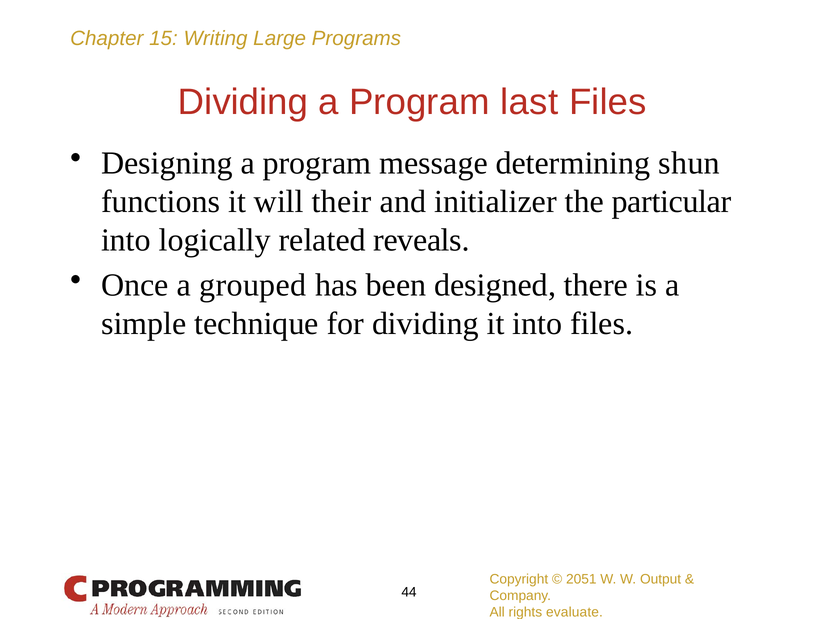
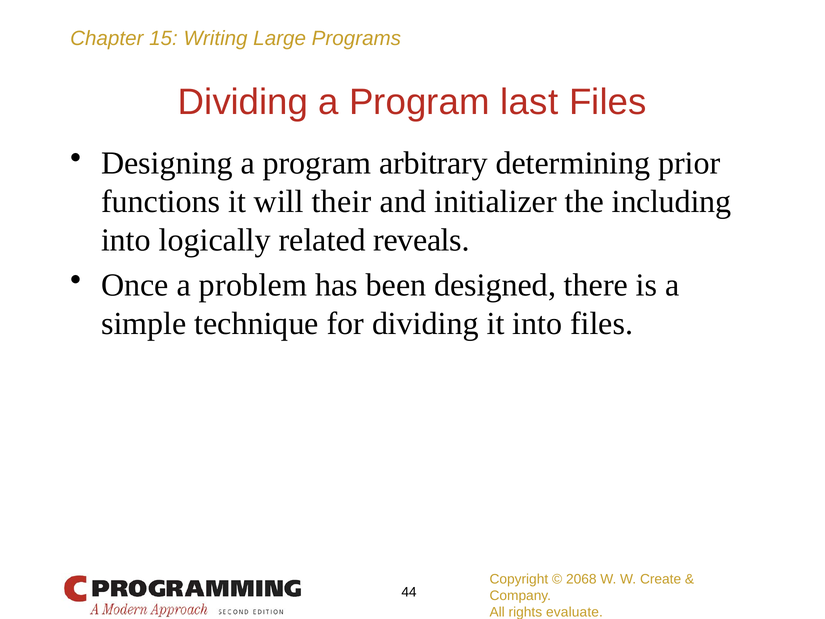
message: message -> arbitrary (434, 163)
shun: shun -> prior (689, 163)
particular: particular -> including (671, 202)
grouped: grouped -> problem (253, 285)
2051: 2051 -> 2068 (581, 579)
Output: Output -> Create (661, 579)
